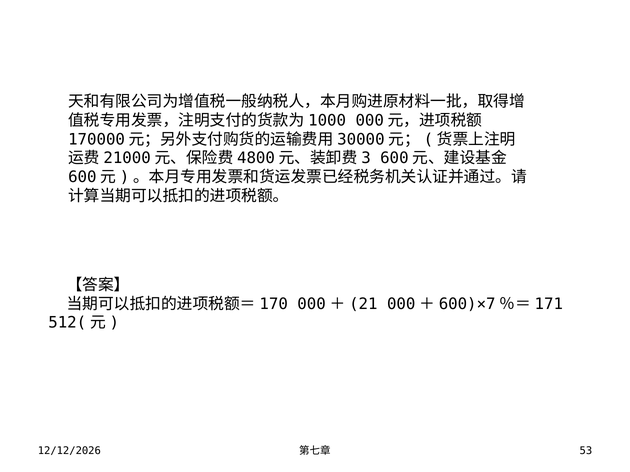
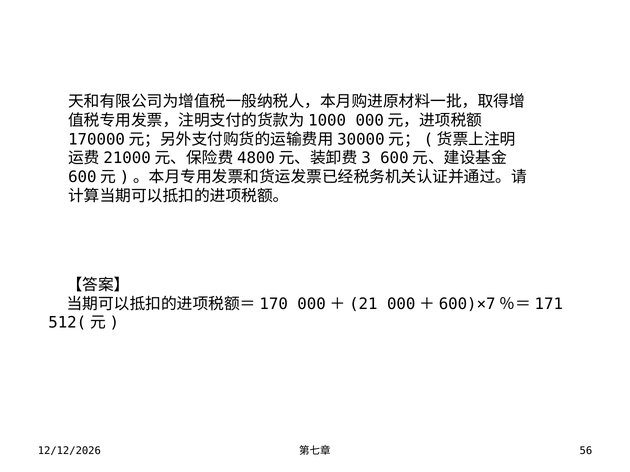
53: 53 -> 56 (586, 451)
